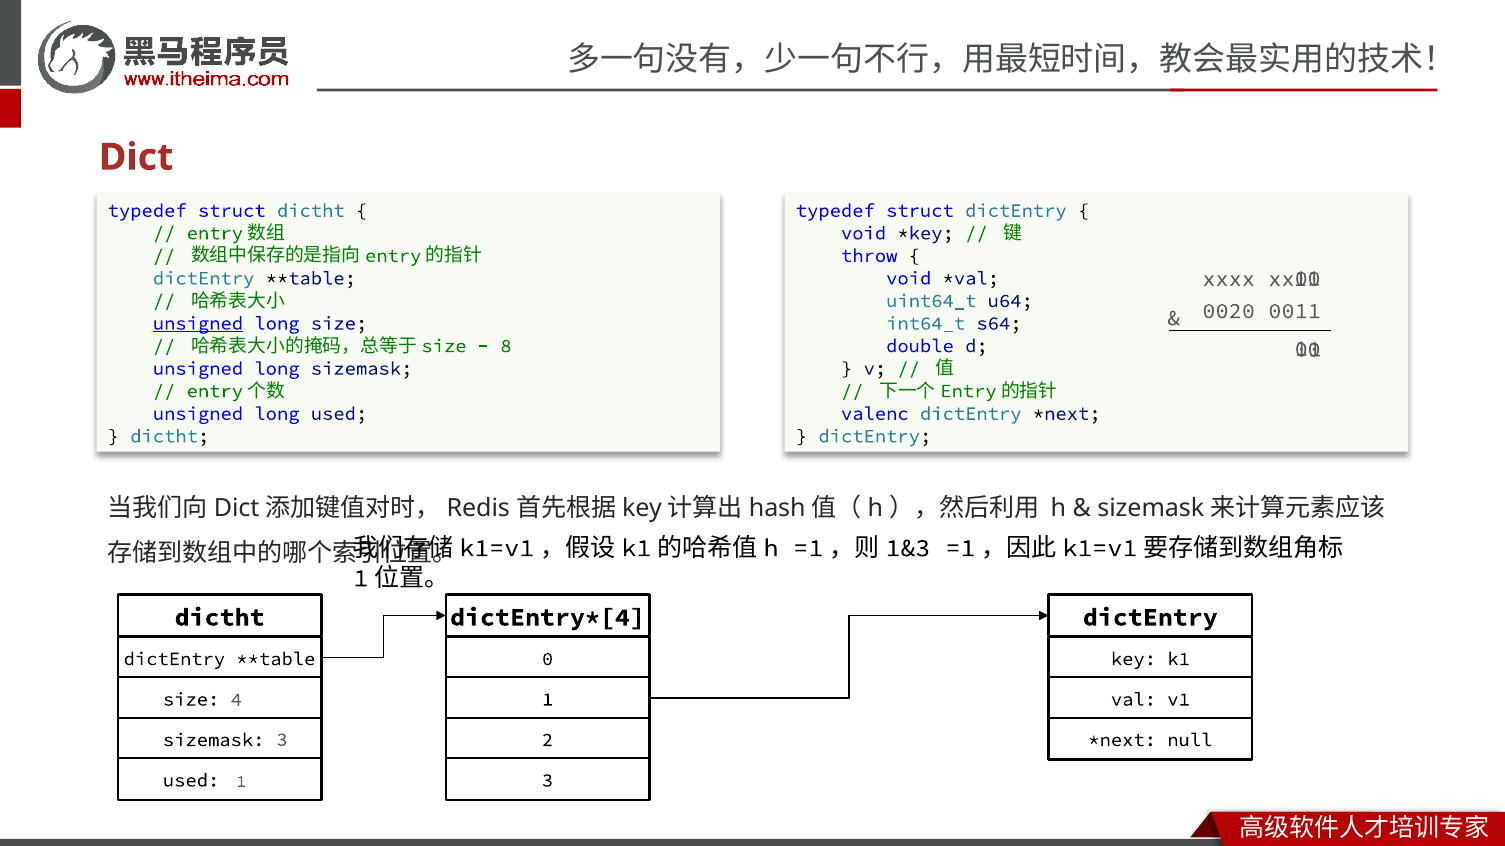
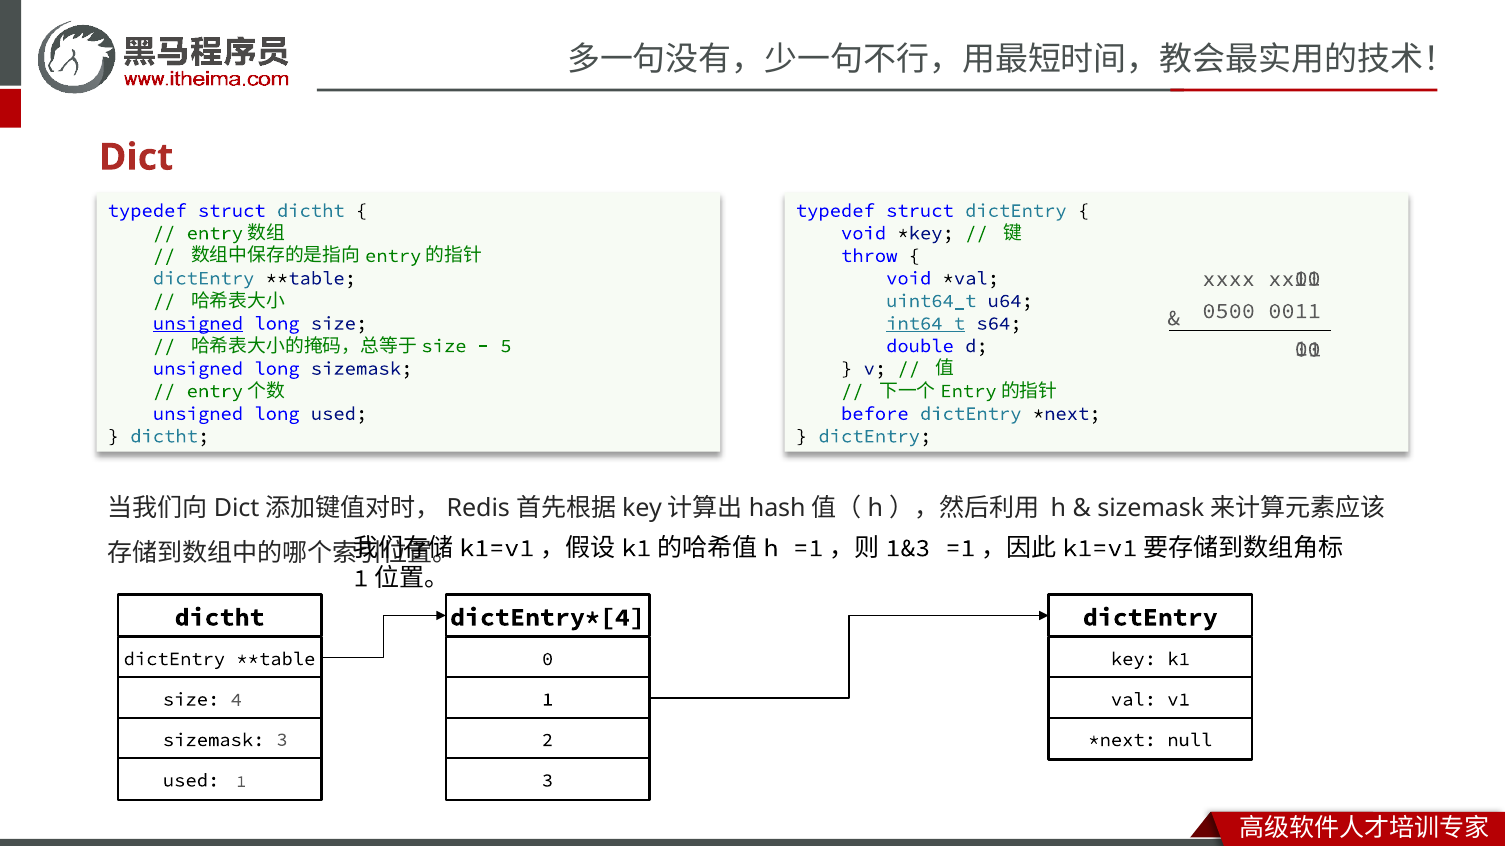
0020: 0020 -> 0500 (1229, 311)
int64_t underline: none -> present (926, 324)
8: 8 -> 5 (506, 346)
valenc: valenc -> before (875, 414)
